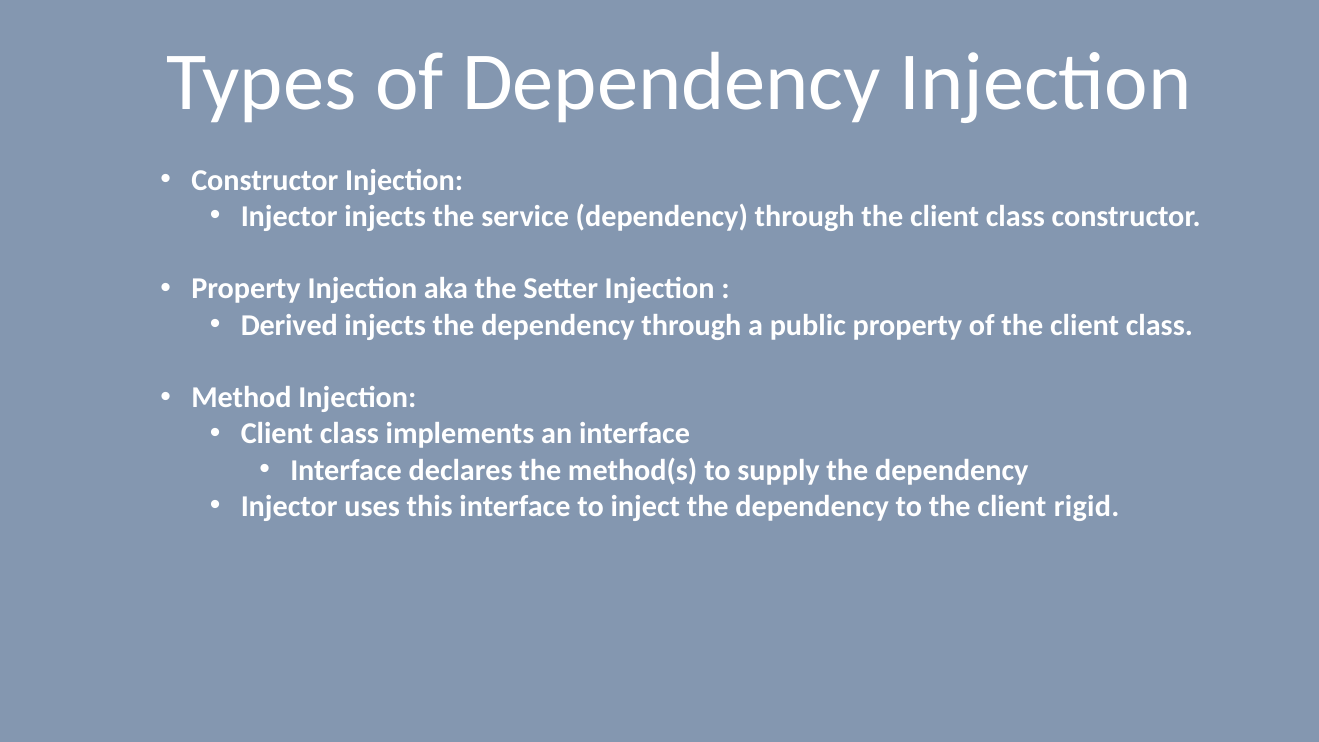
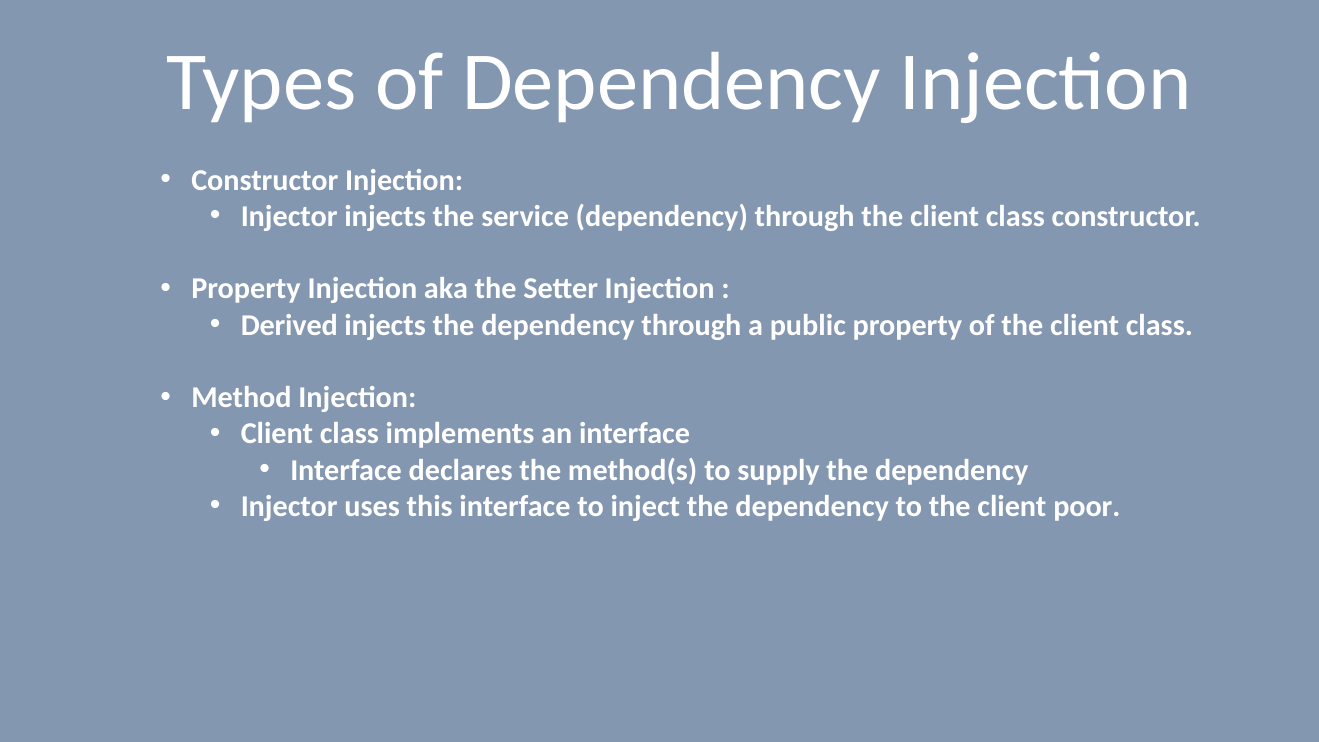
rigid: rigid -> poor (1087, 506)
